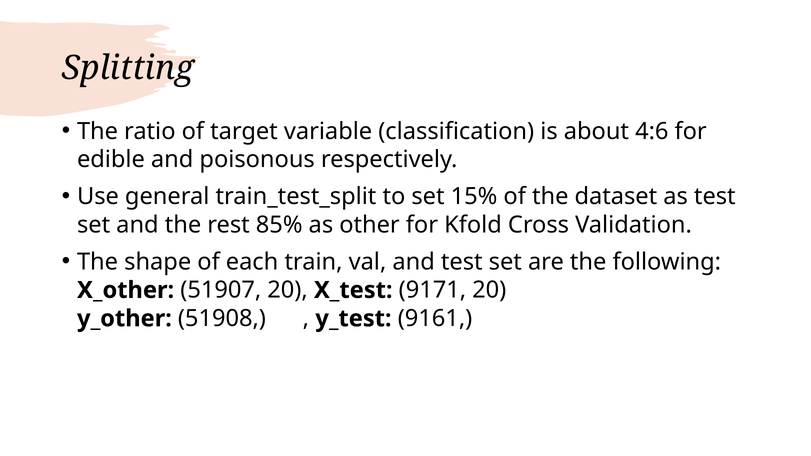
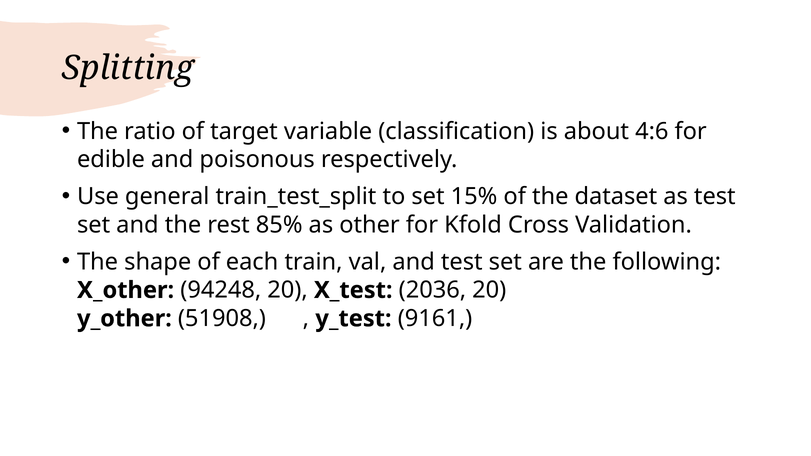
51907: 51907 -> 94248 (221, 290)
9171: 9171 -> 2036 (432, 290)
